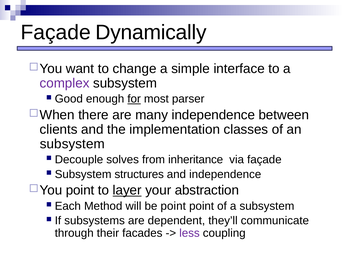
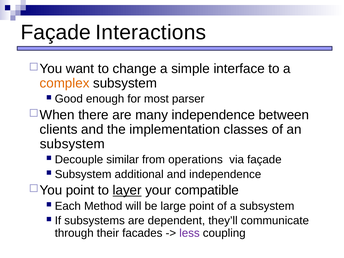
Dynamically: Dynamically -> Interactions (151, 33)
complex colour: purple -> orange (65, 83)
for underline: present -> none (134, 99)
solves: solves -> similar (123, 160)
inheritance: inheritance -> operations (195, 160)
structures: structures -> additional (139, 174)
abstraction: abstraction -> compatible (207, 190)
be point: point -> large (173, 206)
